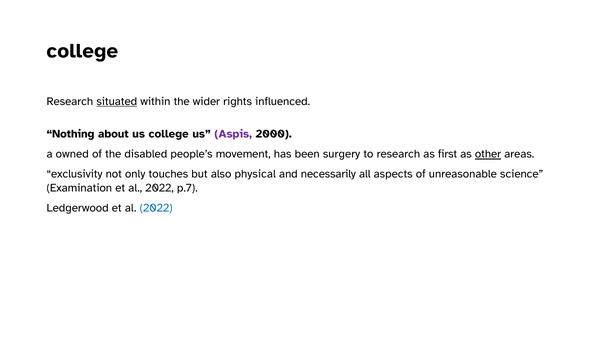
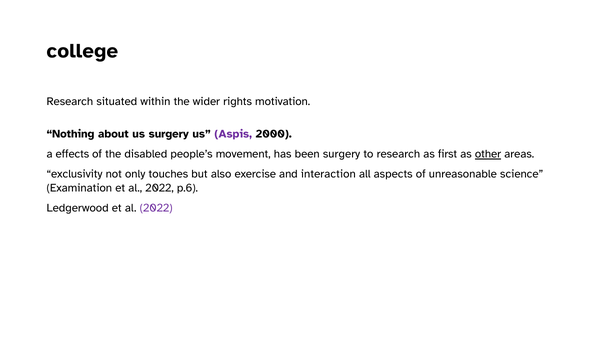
situated underline: present -> none (117, 101)
influenced: influenced -> motivation (283, 101)
us college: college -> surgery (169, 134)
owned: owned -> effects (72, 154)
physical: physical -> exercise (255, 175)
necessarily: necessarily -> interaction (328, 175)
p.7: p.7 -> p.6 (187, 188)
2022 colour: blue -> purple (156, 208)
